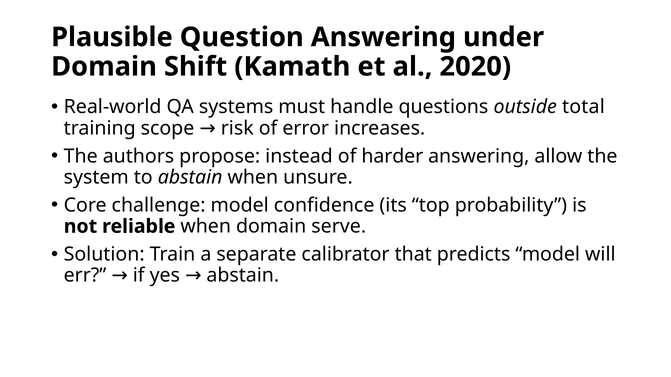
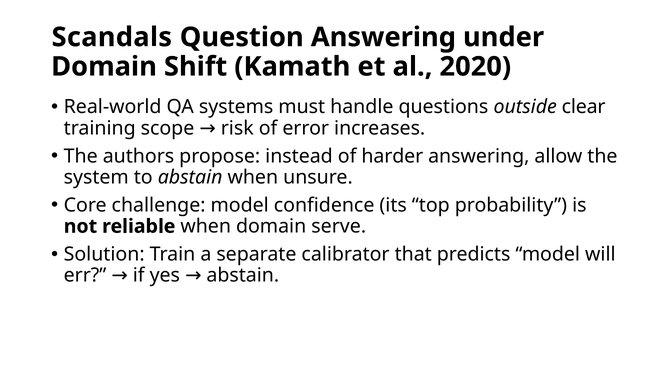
Plausible: Plausible -> Scandals (112, 37)
total: total -> clear (584, 107)
